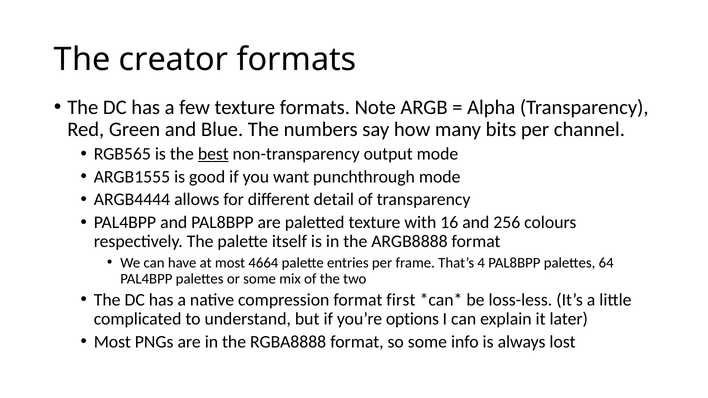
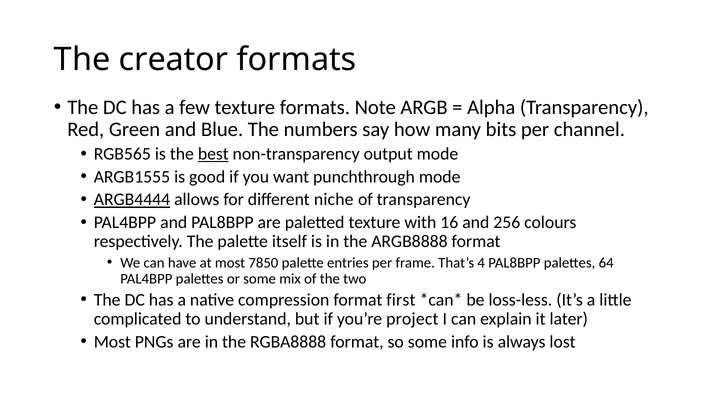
ARGB4444 underline: none -> present (132, 200)
detail: detail -> niche (334, 200)
4664: 4664 -> 7850 (263, 263)
options: options -> project (412, 319)
